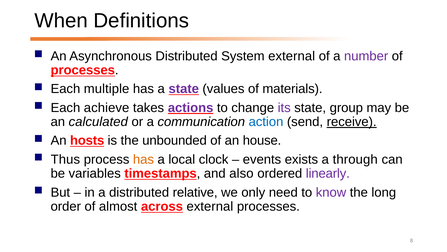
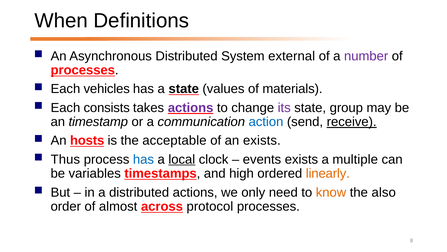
multiple: multiple -> vehicles (107, 89)
state colour: purple -> black (184, 89)
achieve: achieve -> consists (107, 108)
calculated: calculated -> timestamp (98, 122)
unbounded: unbounded -> acceptable (174, 140)
an house: house -> exists (262, 140)
has colour: orange -> blue (143, 159)
local underline: none -> present (182, 159)
through: through -> multiple (355, 159)
also: also -> high (241, 173)
linearly colour: purple -> orange (328, 173)
distributed relative: relative -> actions (195, 192)
know colour: purple -> orange (331, 192)
long: long -> also (384, 192)
across external: external -> protocol (210, 206)
